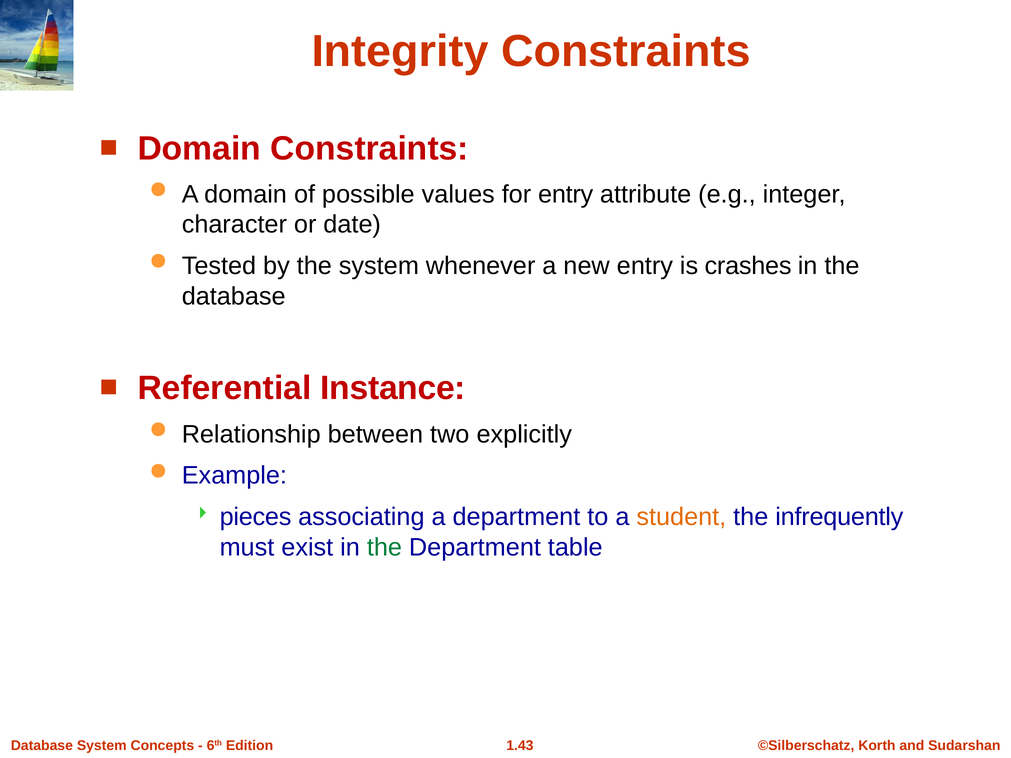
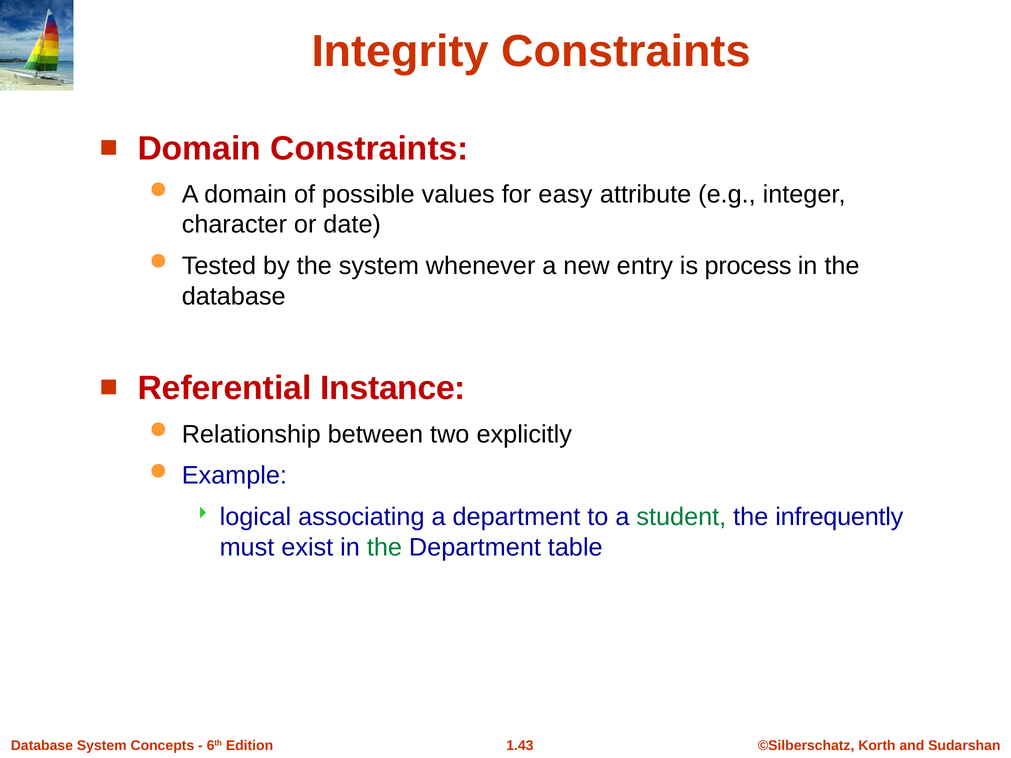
for entry: entry -> easy (565, 194)
crashes: crashes -> process (748, 266)
pieces: pieces -> logical (255, 517)
student colour: orange -> green (681, 517)
